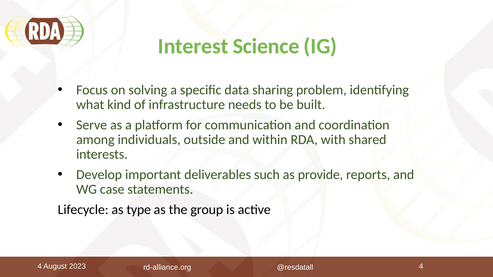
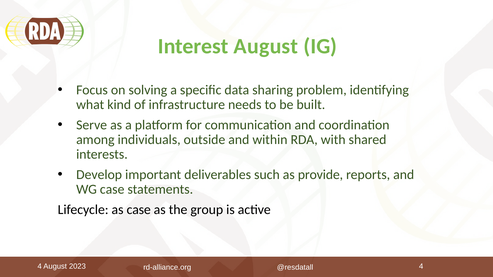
Interest Science: Science -> August (266, 46)
as type: type -> case (139, 210)
